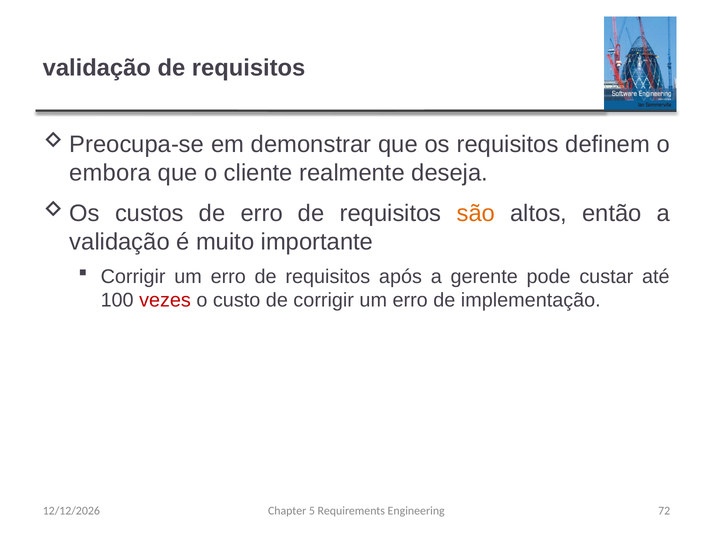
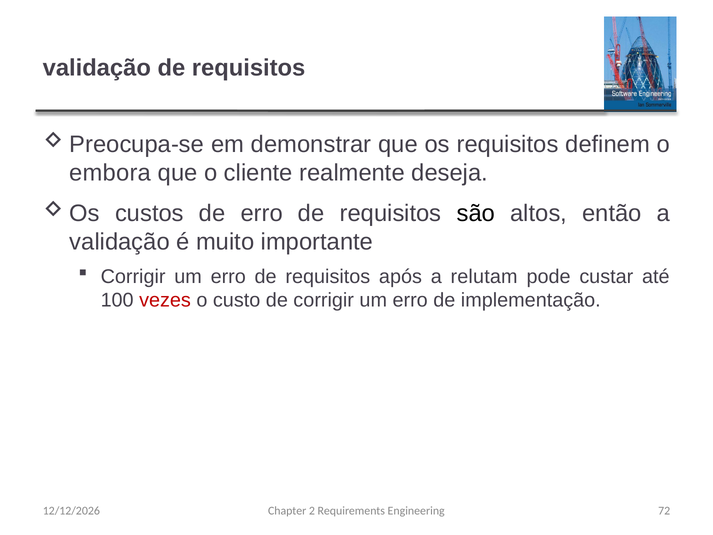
são colour: orange -> black (476, 213)
gerente: gerente -> relutam (484, 276)
5: 5 -> 2 (312, 511)
